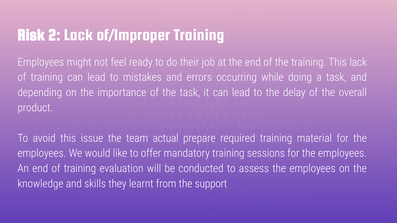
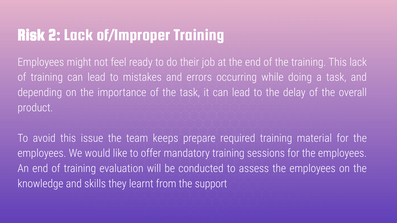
actual: actual -> keeps (166, 138)
